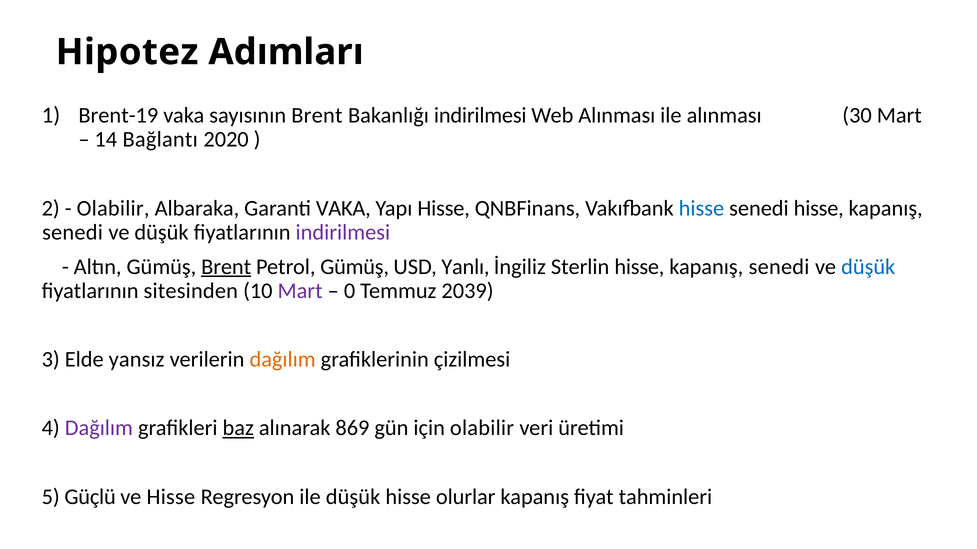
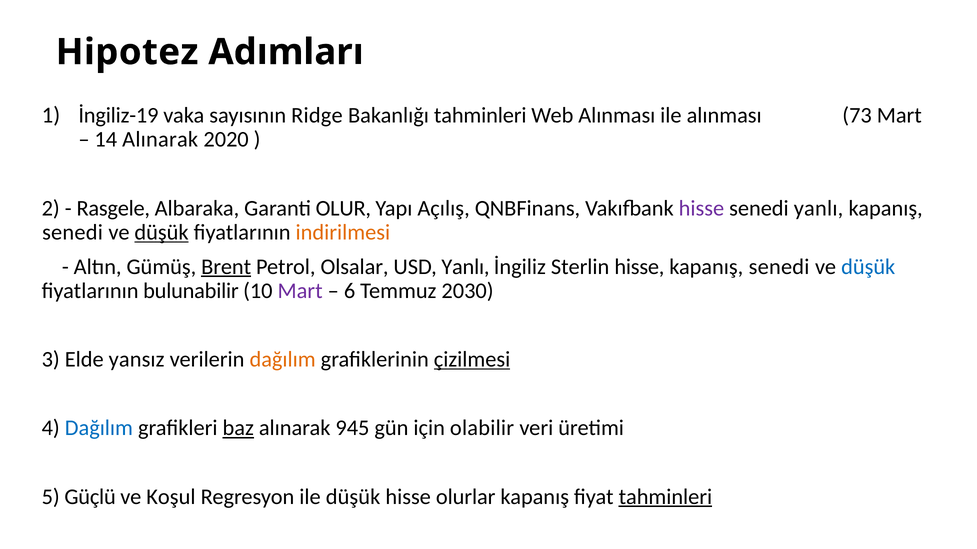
Brent-19: Brent-19 -> İngiliz-19 (118, 116)
sayısının Brent: Brent -> Ridge (317, 116)
Bakanlığı indirilmesi: indirilmesi -> tahminleri (480, 116)
30: 30 -> 73 (857, 116)
14 Bağlantı: Bağlantı -> Alınarak (160, 140)
Olabilir: Olabilir -> Rasgele (113, 208)
Garanti VAKA: VAKA -> OLUR (343, 208)
Yapı Hisse: Hisse -> Açılış (444, 208)
hisse colour: blue -> purple (701, 208)
senedi hisse: hisse -> yanlı (819, 208)
düşük underline: none -> present (162, 233)
indirilmesi colour: purple -> orange (343, 233)
Petrol Gümüş: Gümüş -> Olsalar (355, 267)
sitesinden: sitesinden -> bulunabilir (191, 291)
0: 0 -> 6 (350, 291)
2039: 2039 -> 2030 (468, 291)
çizilmesi underline: none -> present (472, 360)
Dağılım colour: purple -> blue (99, 428)
869: 869 -> 945 (352, 428)
ve Hisse: Hisse -> Koşul (171, 497)
tahminleri underline: none -> present (665, 497)
